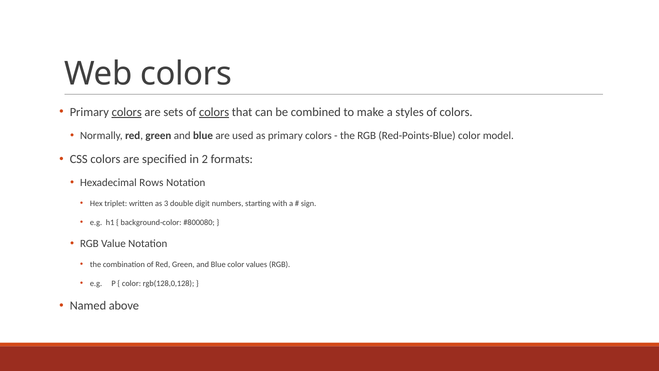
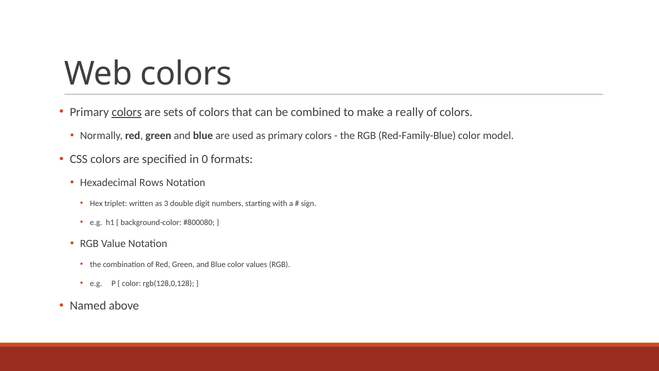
colors underline: present -> none (214, 112)
styles: styles -> really (410, 112)
Red-Points-Blue: Red-Points-Blue -> Red-Family-Blue (417, 135)
2: 2 -> 0 (205, 159)
